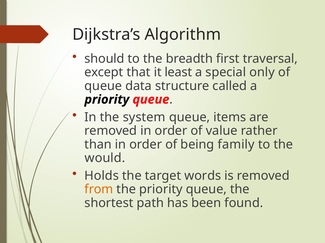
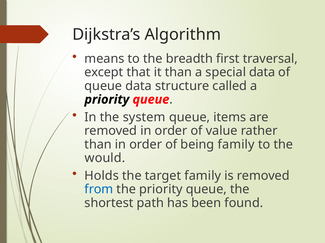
should: should -> means (104, 59)
it least: least -> than (178, 72)
special only: only -> data (262, 72)
target words: words -> family (203, 176)
from colour: orange -> blue (99, 190)
